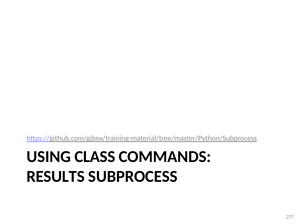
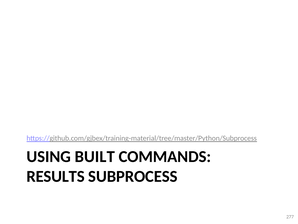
CLASS: CLASS -> BUILT (95, 156)
